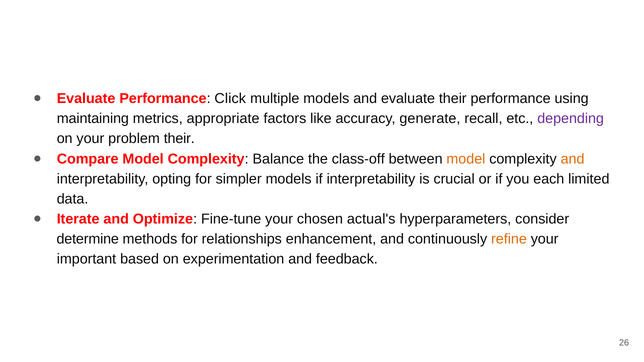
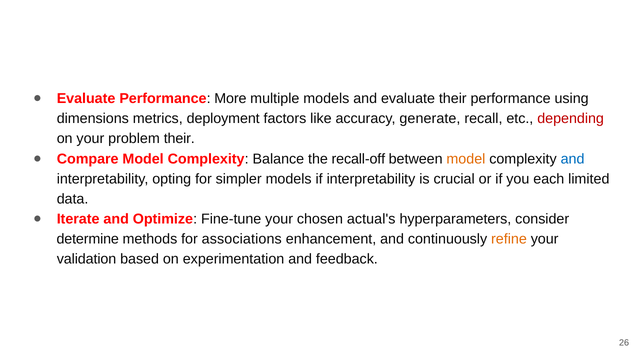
Click: Click -> More (230, 99)
maintaining: maintaining -> dimensions (93, 119)
appropriate: appropriate -> deployment (223, 119)
depending colour: purple -> red (571, 119)
class-off: class-off -> recall-off (358, 159)
and colour: orange -> blue (573, 159)
relationships: relationships -> associations (242, 239)
important: important -> validation (87, 259)
